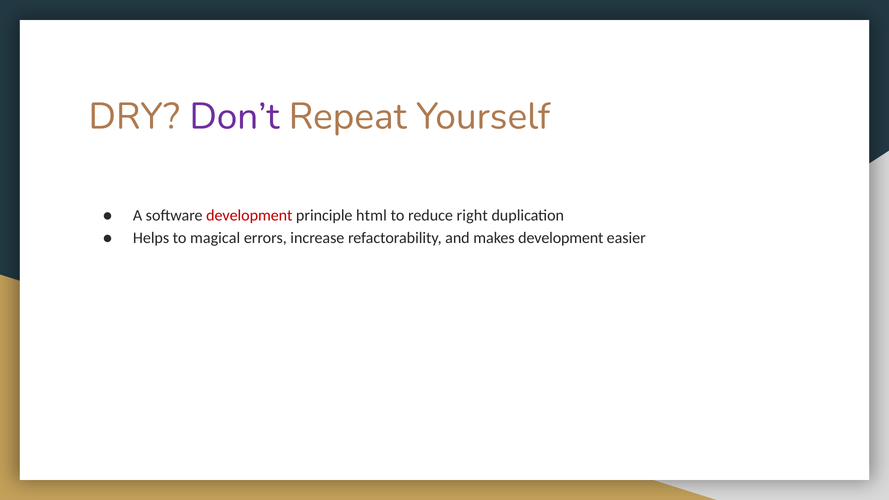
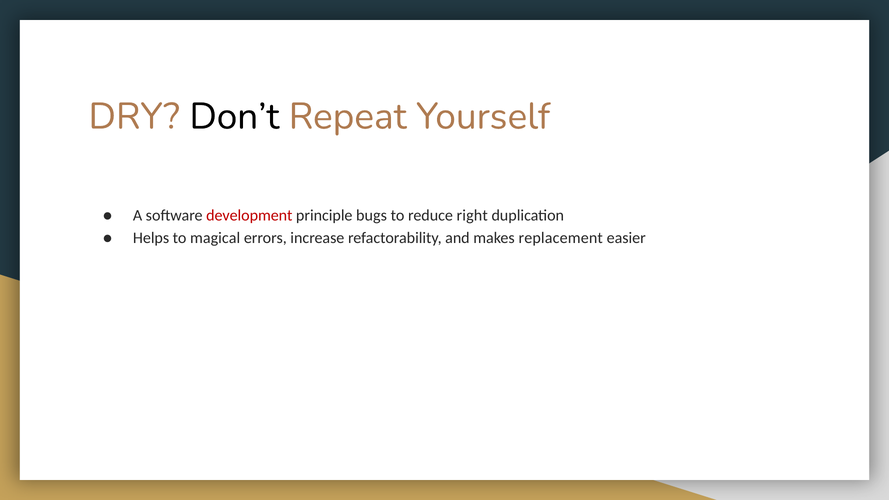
Don’t colour: purple -> black (234, 116)
html: html -> bugs (372, 215)
makes development: development -> replacement (561, 238)
